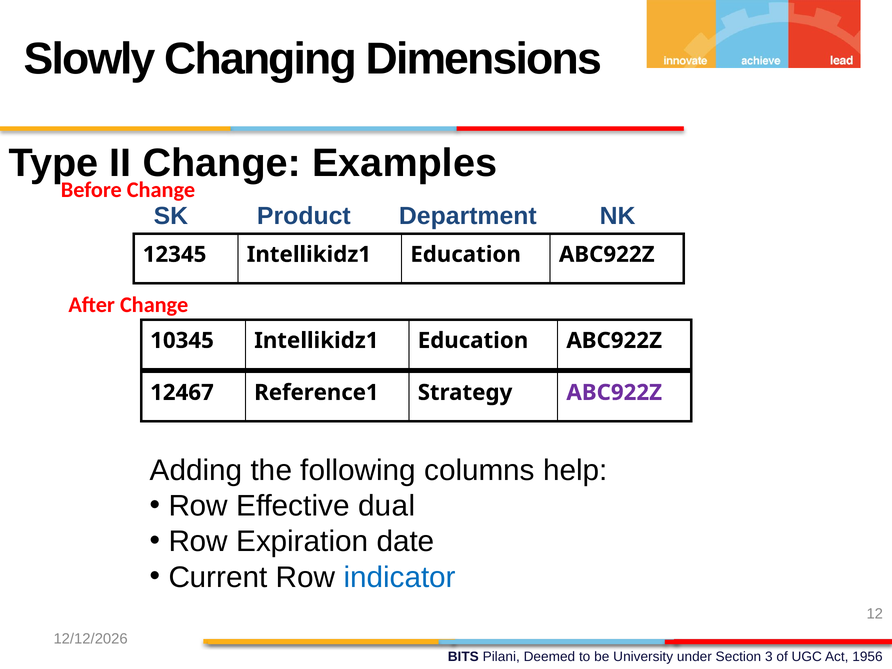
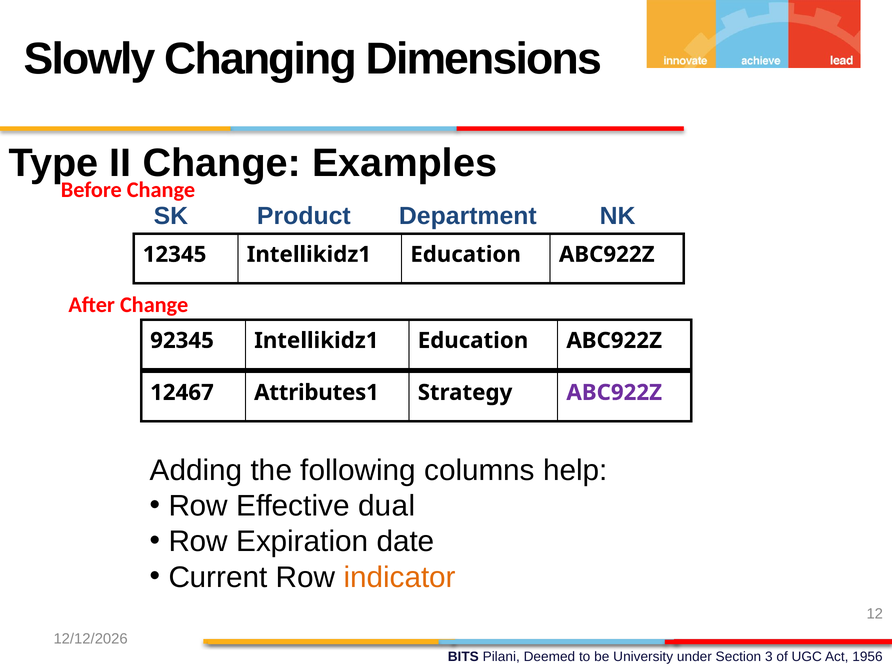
10345: 10345 -> 92345 (182, 341)
Reference1: Reference1 -> Attributes1 (316, 393)
indicator colour: blue -> orange (400, 577)
